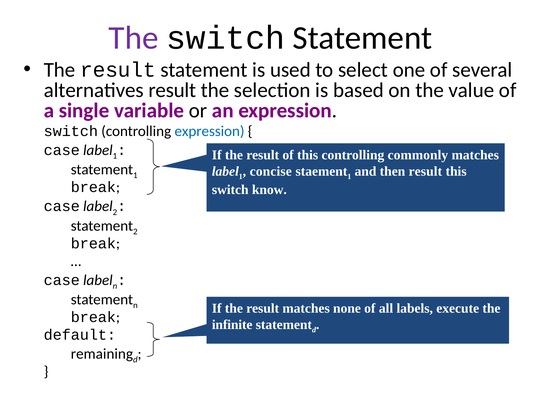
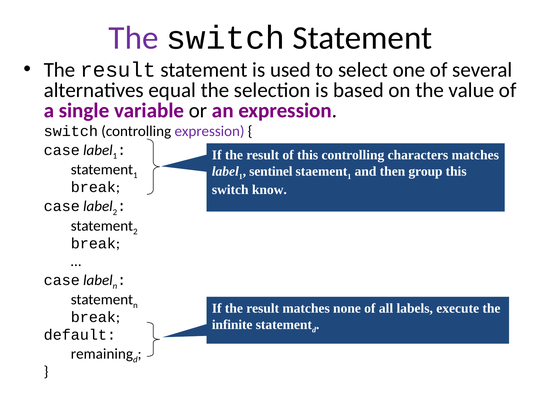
alternatives result: result -> equal (172, 90)
expression colour: blue -> purple (210, 131)
commonly: commonly -> characters (418, 155)
concise: concise -> sentinel (271, 171)
then result: result -> group (425, 171)
